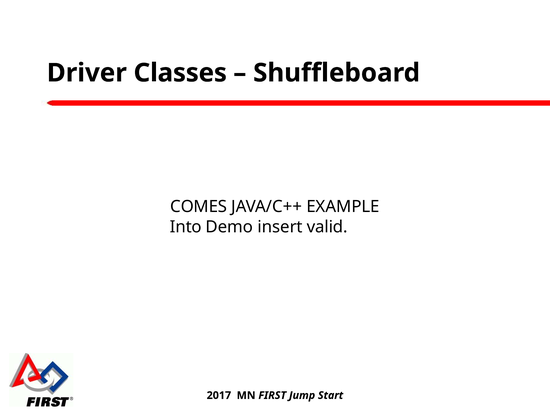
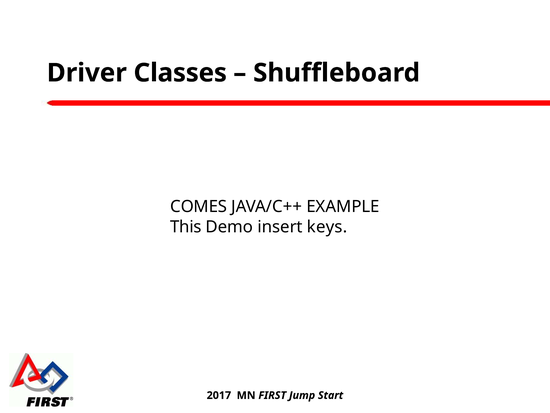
Into: Into -> This (186, 227)
valid: valid -> keys (327, 227)
